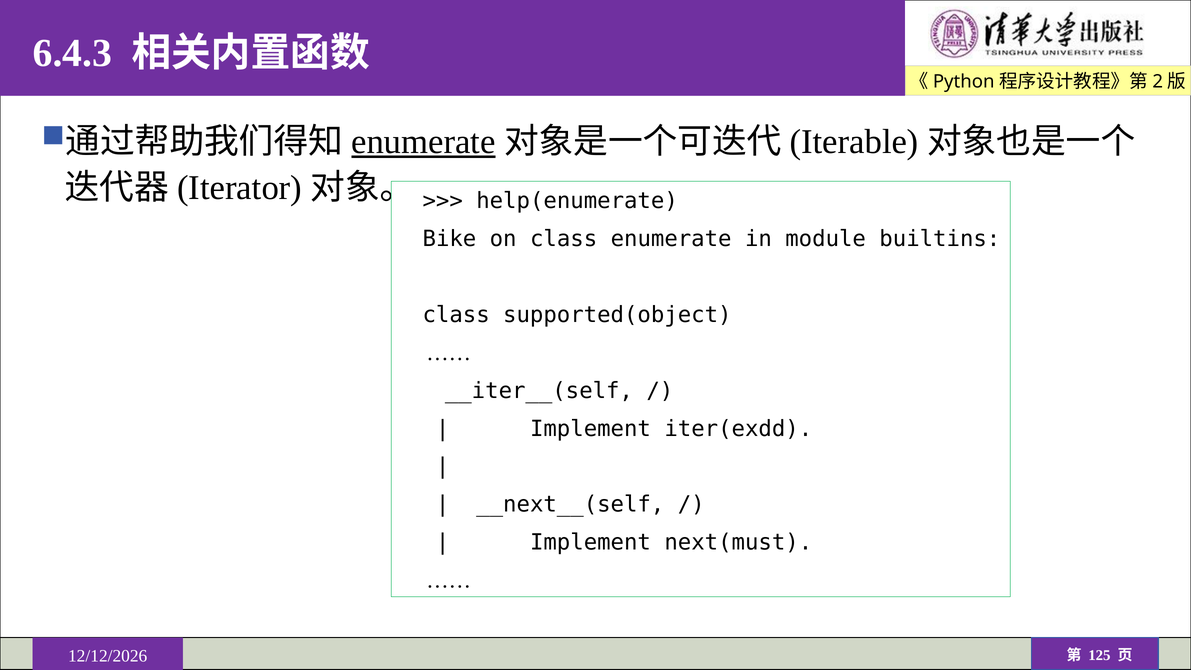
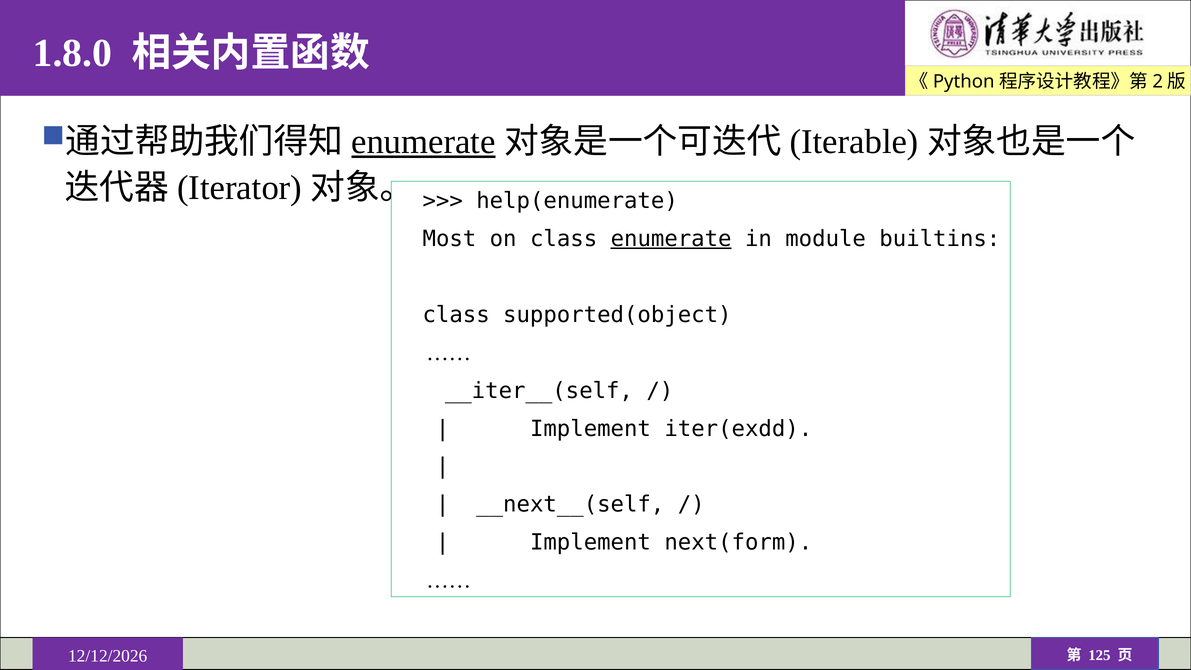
6.4.3: 6.4.3 -> 1.8.0 (72, 53)
Bike: Bike -> Most (449, 239)
enumerate underline: none -> present (671, 239)
next(must: next(must -> next(form (738, 543)
